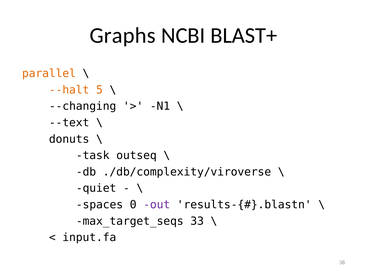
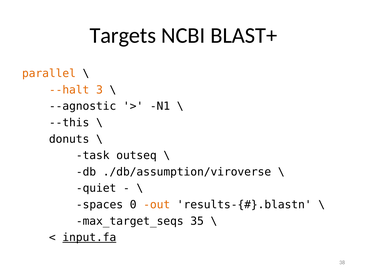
Graphs: Graphs -> Targets (123, 36)
5: 5 -> 3 (99, 90)
--changing: --changing -> --agnostic (83, 106)
--text: --text -> --this (69, 123)
./db/complexity/viroverse: ./db/complexity/viroverse -> ./db/assumption/viroverse (187, 172)
out colour: purple -> orange (157, 205)
33: 33 -> 35 (197, 221)
input.fa underline: none -> present (89, 238)
